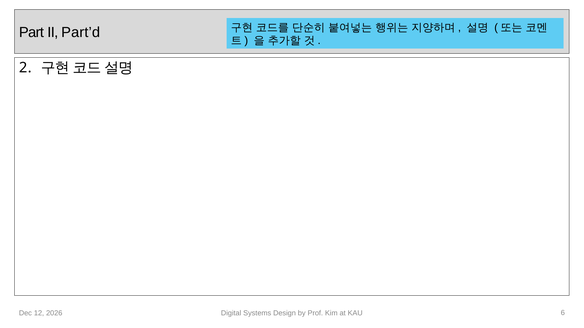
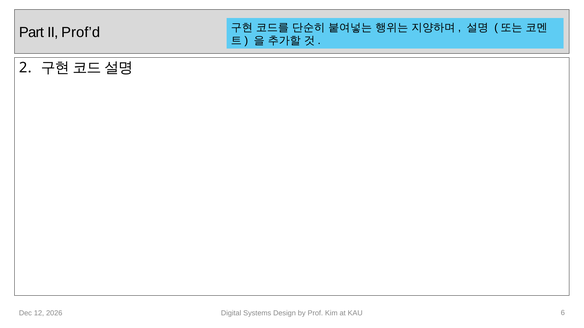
Part’d: Part’d -> Prof’d (81, 33)
